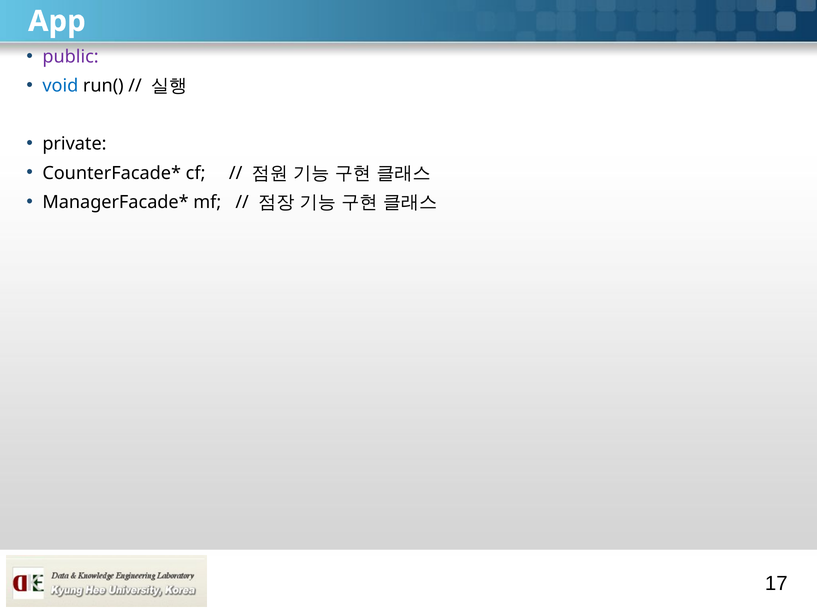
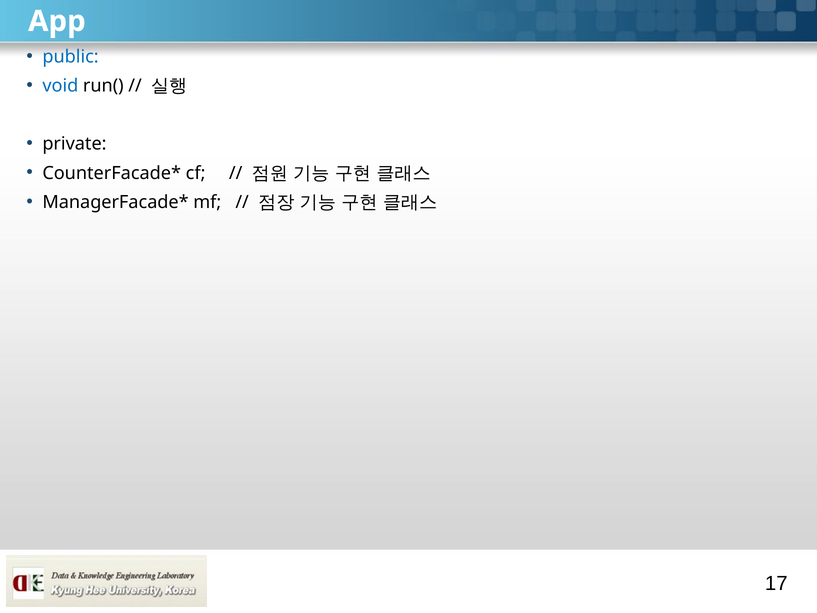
public colour: purple -> blue (71, 57)
